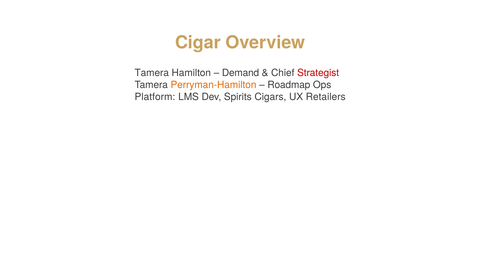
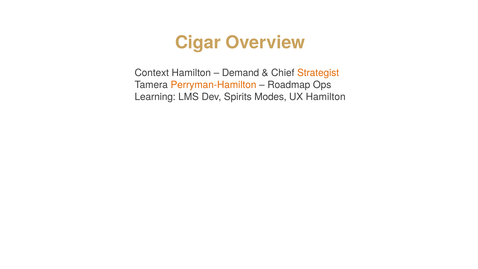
Tamera: Tamera -> Context (152, 73)
Strategist colour: red -> orange (318, 73)
Platform: Platform -> Learning (155, 97)
Cigars: Cigars -> Modes (270, 97)
UX Retailers: Retailers -> Hamilton (326, 97)
